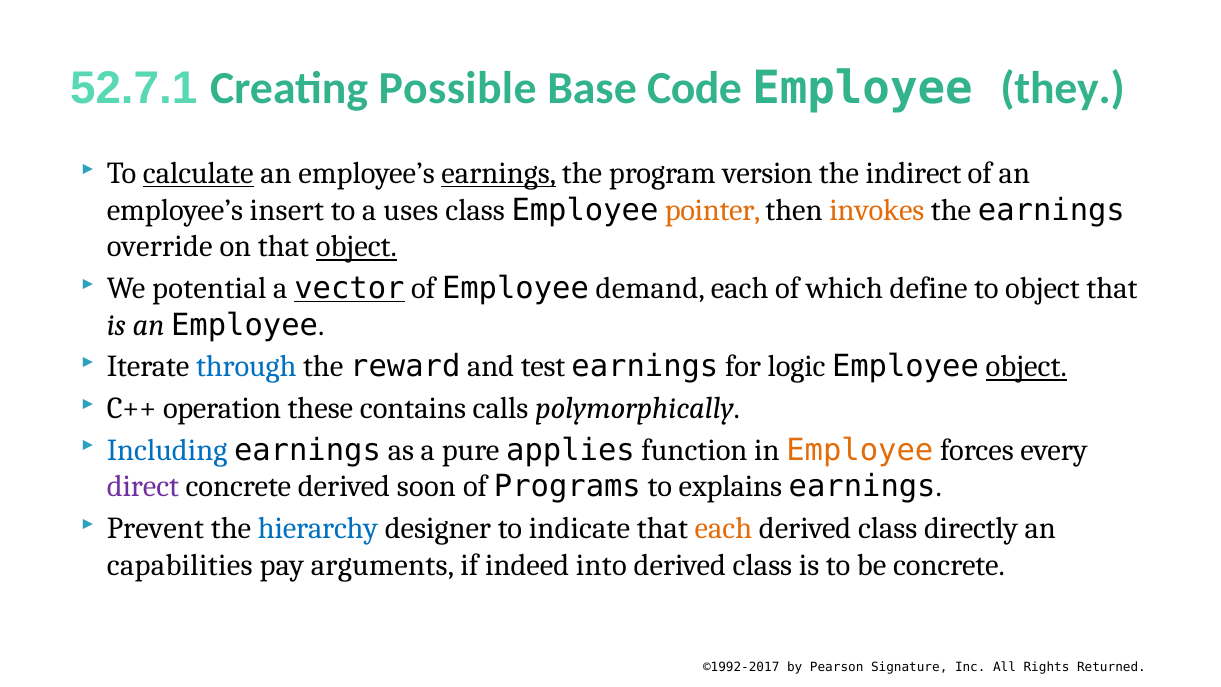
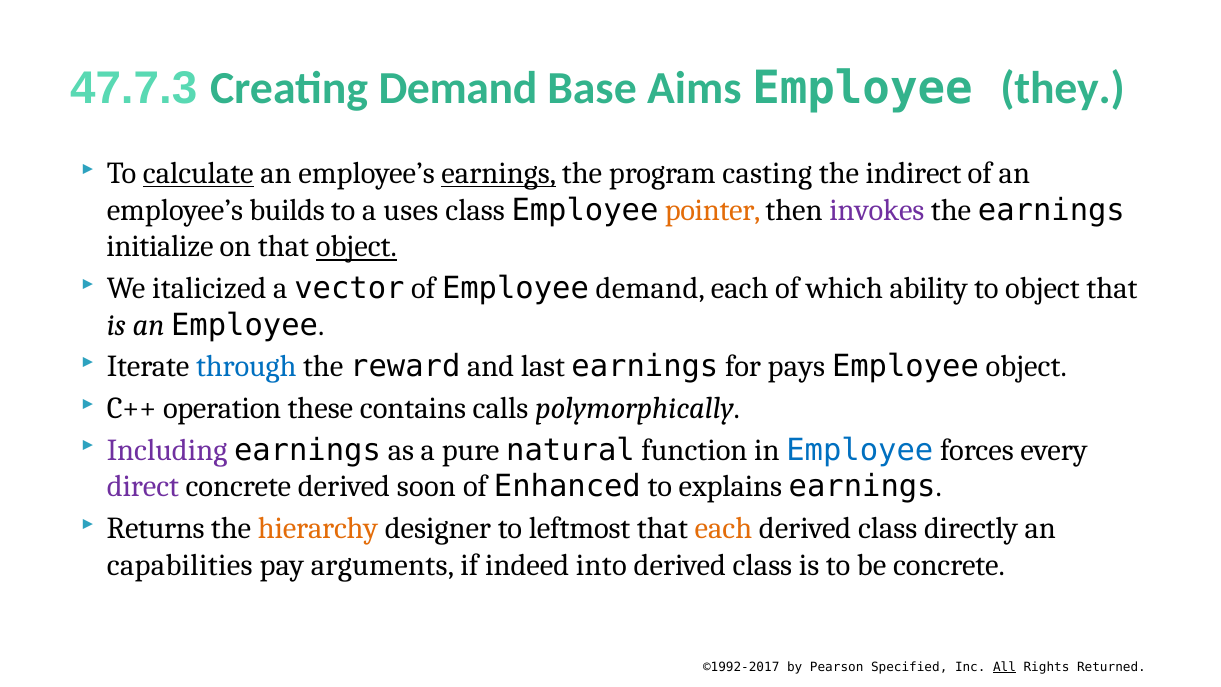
52.7.1: 52.7.1 -> 47.7.3 (134, 88)
Creating Possible: Possible -> Demand (458, 88)
Code: Code -> Aims (694, 88)
version: version -> casting (767, 173)
insert: insert -> builds (287, 210)
invokes colour: orange -> purple (877, 210)
override: override -> initialize (160, 247)
potential: potential -> italicized (209, 288)
vector underline: present -> none (349, 288)
define: define -> ability (929, 288)
test: test -> last (543, 367)
logic: logic -> pays (796, 367)
object underline: present -> none (1026, 367)
Including colour: blue -> purple (167, 450)
applies: applies -> natural (570, 450)
Employee colour: orange -> blue (860, 450)
Programs: Programs -> Enhanced (567, 487)
Prevent: Prevent -> Returns (156, 528)
hierarchy colour: blue -> orange (318, 528)
indicate: indicate -> leftmost (580, 528)
Signature: Signature -> Specified (909, 667)
All underline: none -> present (1005, 667)
